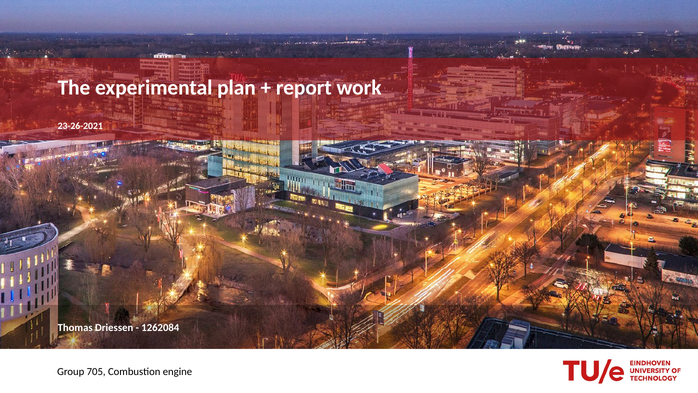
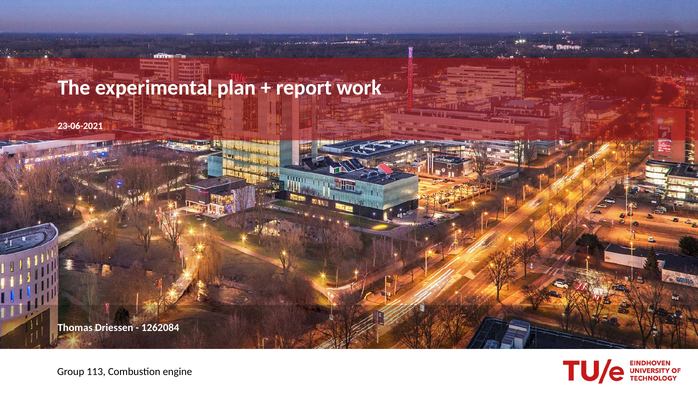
23-26-2021: 23-26-2021 -> 23-06-2021 (80, 126)
705: 705 -> 113 (96, 371)
